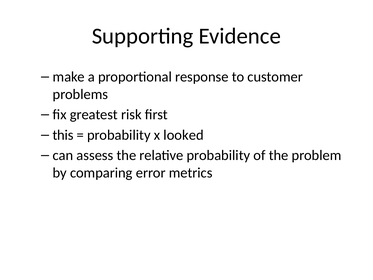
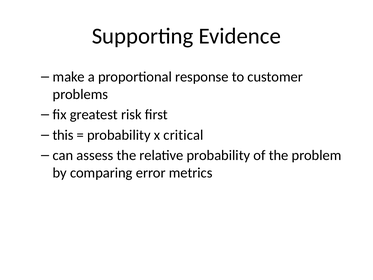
looked: looked -> critical (184, 135)
